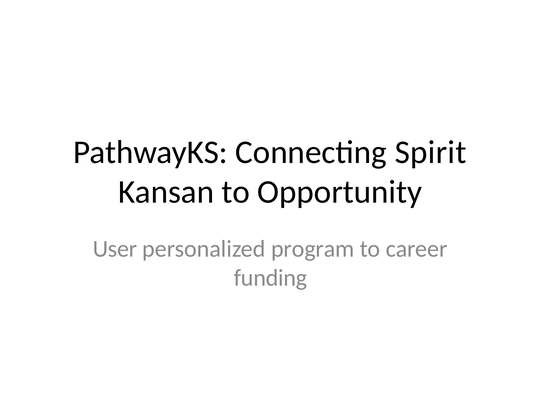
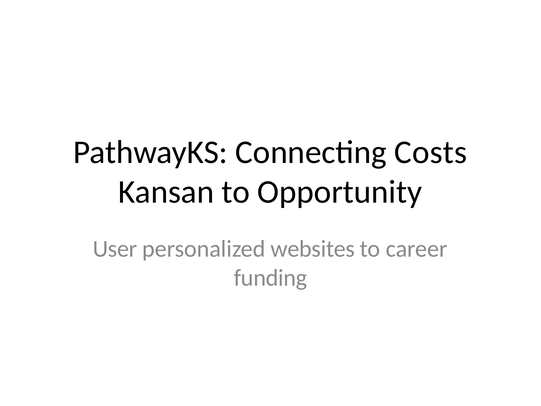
Spirit: Spirit -> Costs (431, 152)
program: program -> websites (313, 249)
